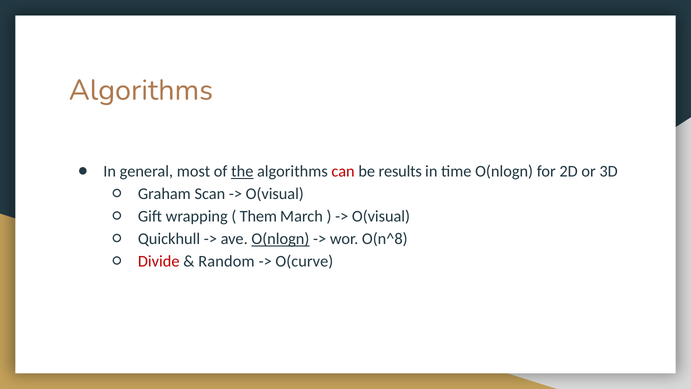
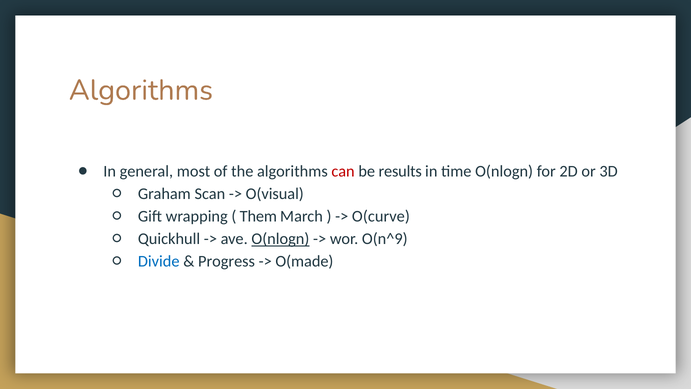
the underline: present -> none (242, 171)
O(visual: O(visual -> O(curve (381, 216)
O(n^8: O(n^8 -> O(n^9 (385, 239)
Divide colour: red -> blue (159, 261)
Random: Random -> Progress (227, 261)
O(curve: O(curve -> O(made (304, 261)
